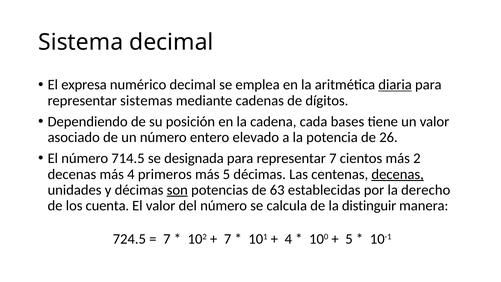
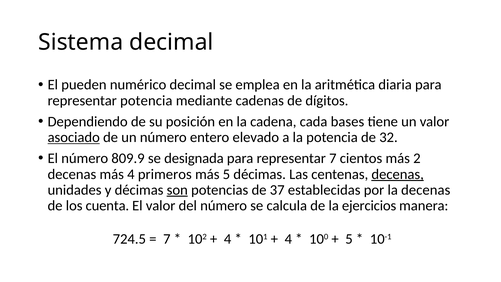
expresa: expresa -> pueden (84, 85)
diaria underline: present -> none (395, 85)
representar sistemas: sistemas -> potencia (146, 100)
asociado underline: none -> present (74, 137)
26: 26 -> 32 (388, 137)
714.5: 714.5 -> 809.9 (128, 158)
63: 63 -> 37 (277, 190)
la derecho: derecho -> decenas (426, 190)
distinguir: distinguir -> ejercicios (369, 206)
7: 7 -> 4 (228, 239)
